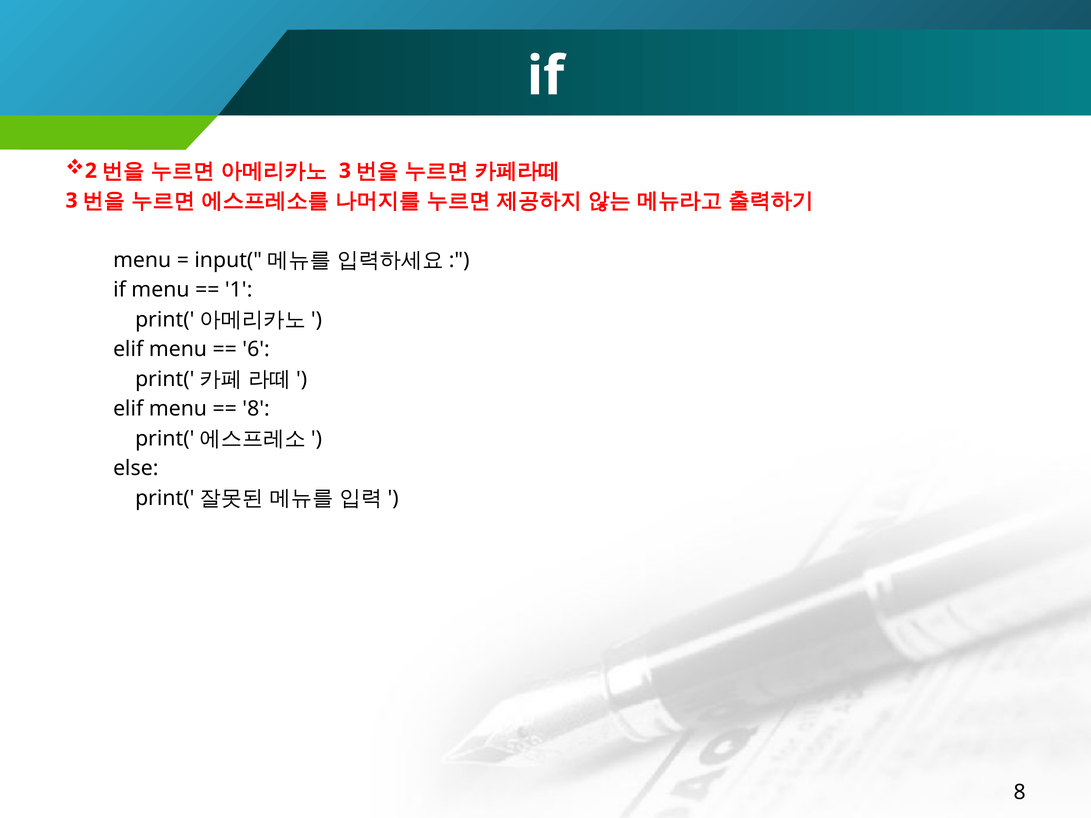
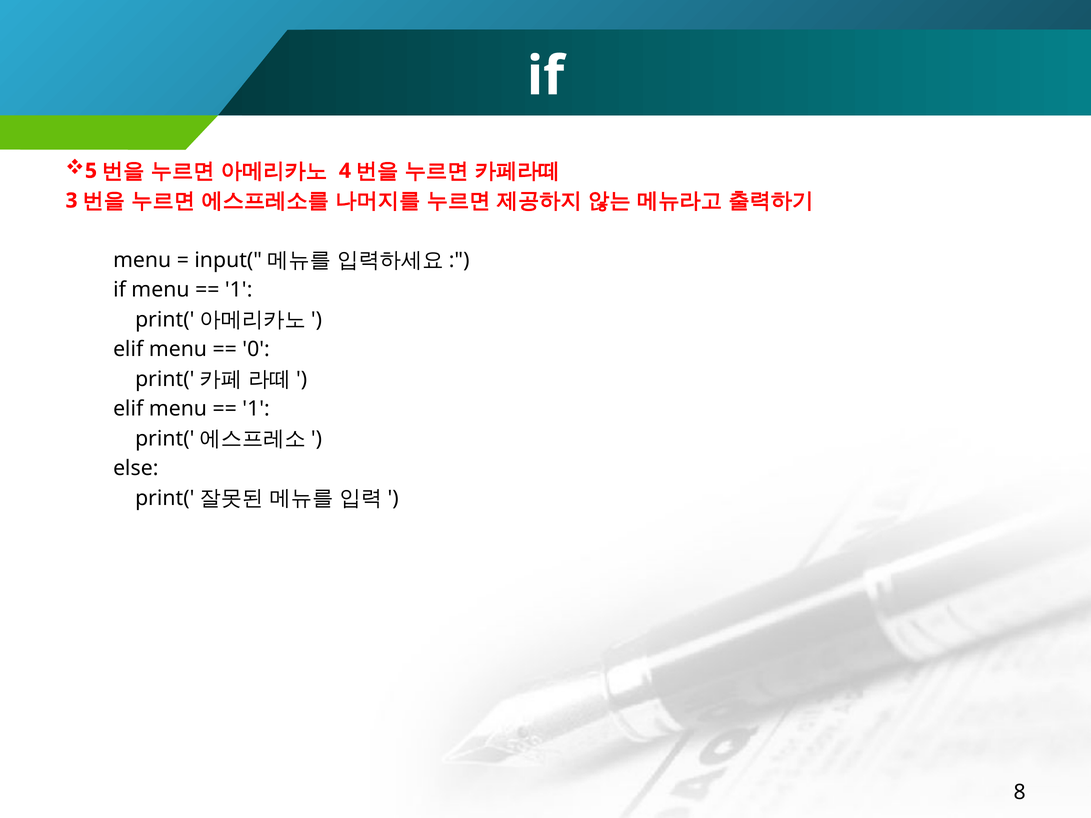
2: 2 -> 5 (91, 171)
3: 3 -> 4 (345, 171)
6: 6 -> 0 (256, 350)
8: 8 -> 1 (256, 409)
